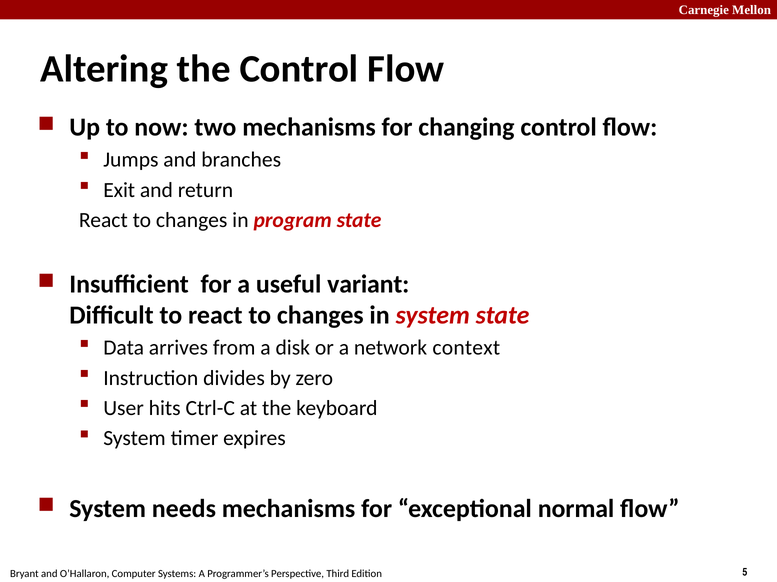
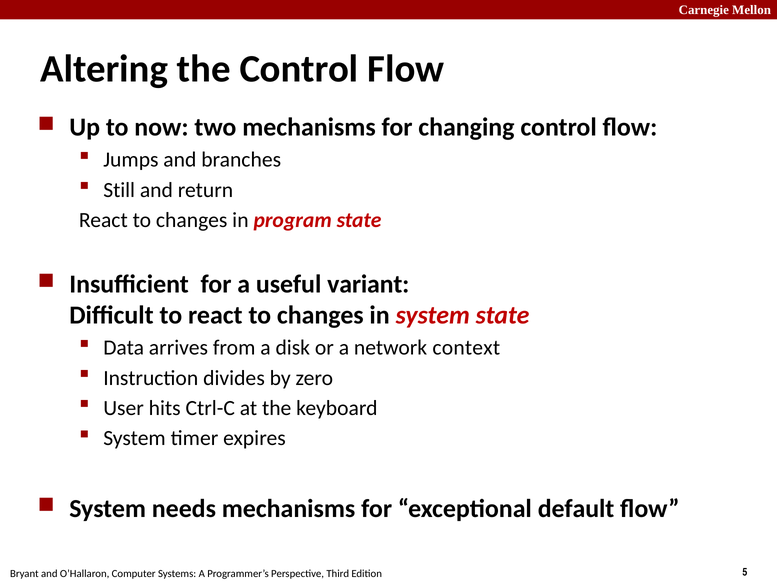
Exit: Exit -> Still (119, 190)
normal: normal -> default (576, 509)
